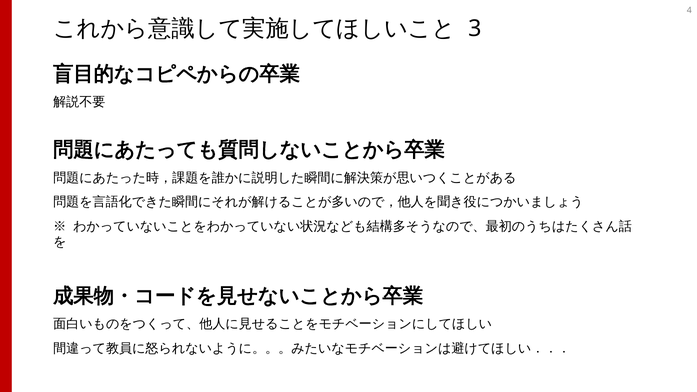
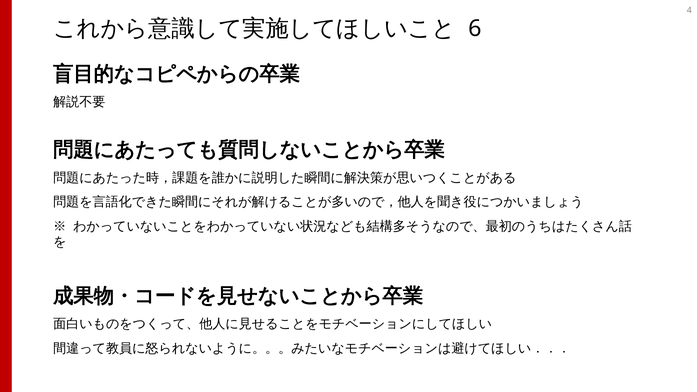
3: 3 -> 6 (475, 29)
